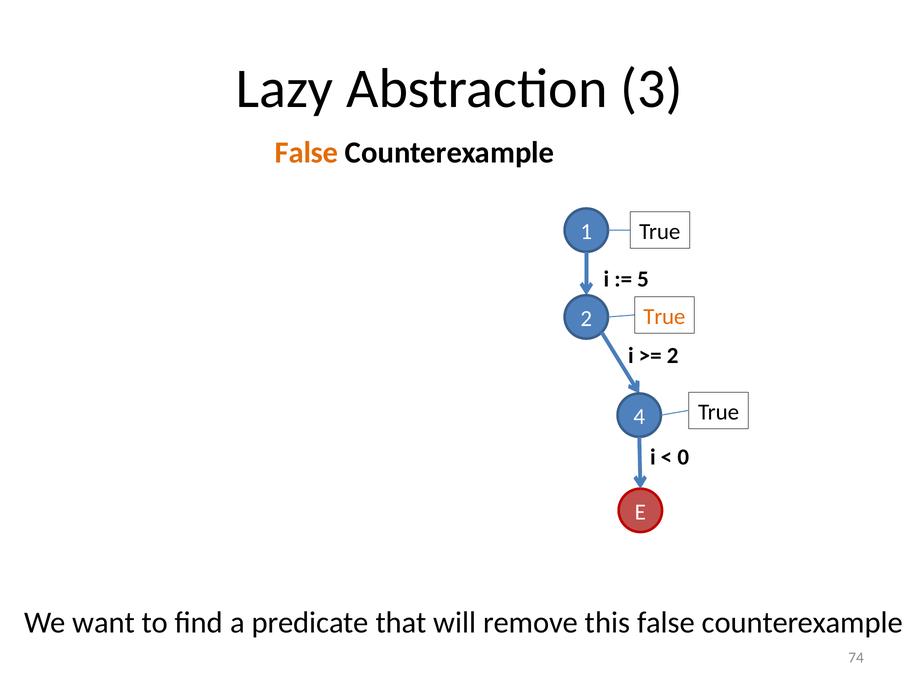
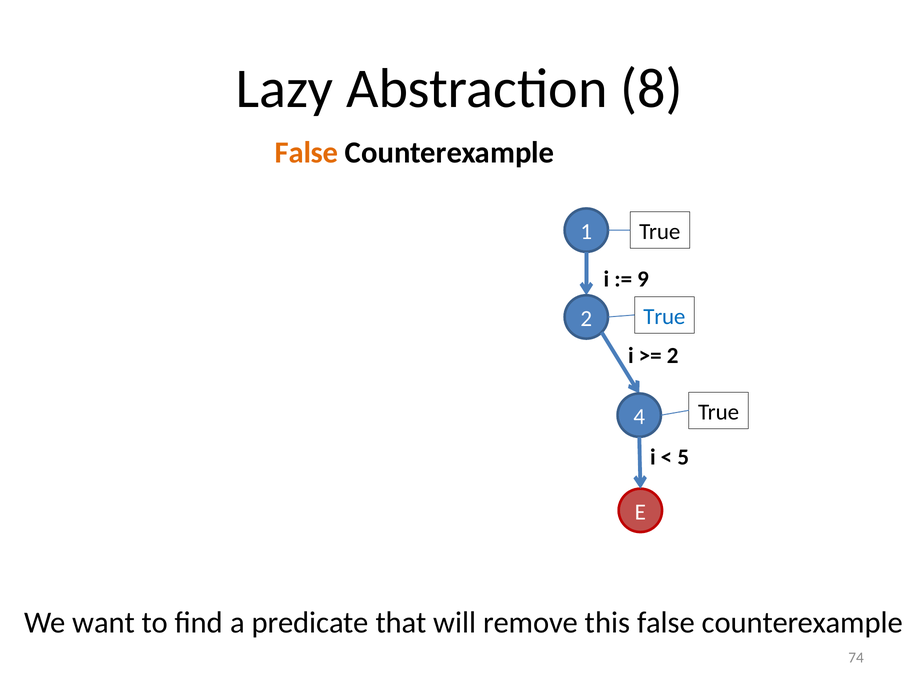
3: 3 -> 8 (651, 89)
5: 5 -> 9 (643, 279)
True colour: orange -> blue (664, 317)
0: 0 -> 5 (683, 457)
